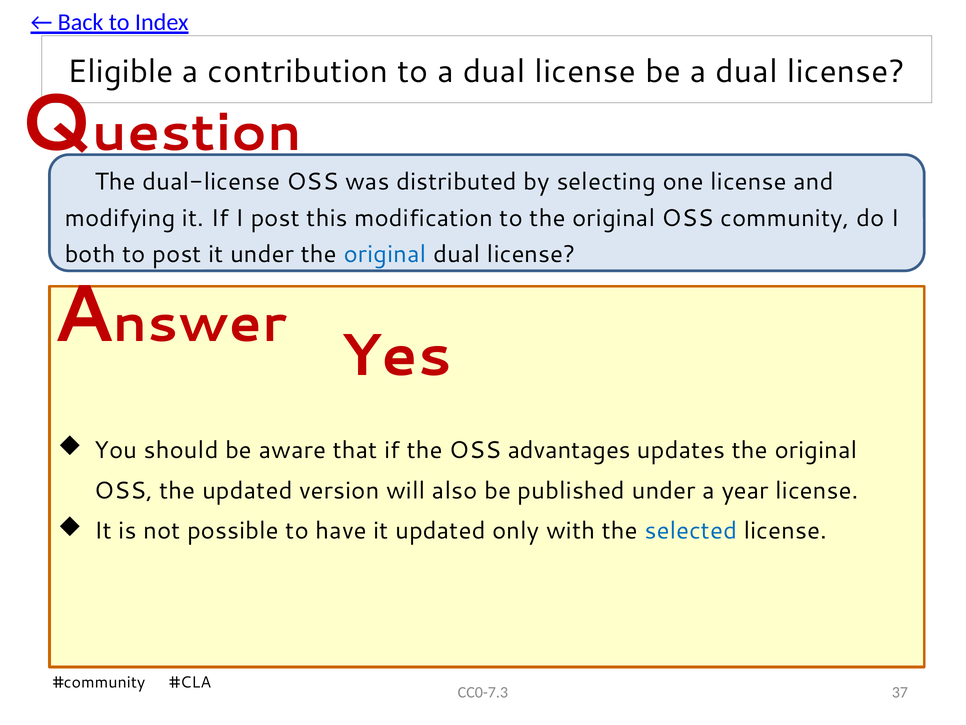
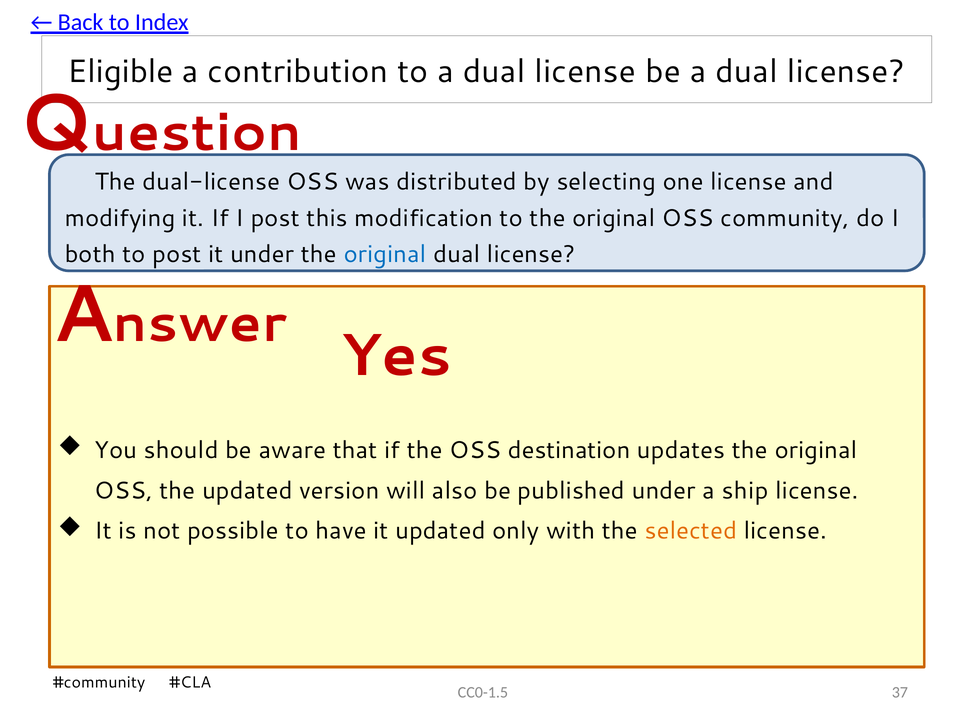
advantages: advantages -> destination (569, 450)
year: year -> ship (745, 490)
selected colour: blue -> orange (691, 531)
CC0-7.3: CC0-7.3 -> CC0-1.5 (483, 692)
